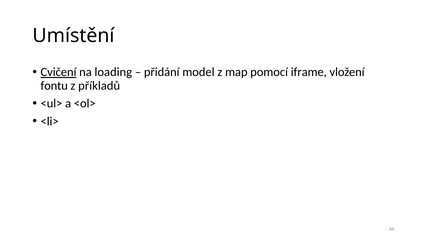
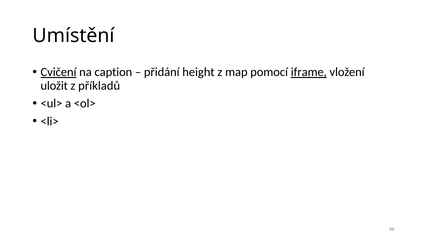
loading: loading -> caption (113, 72)
model: model -> height (198, 72)
iframe underline: none -> present (309, 72)
fontu: fontu -> uložit (54, 86)
